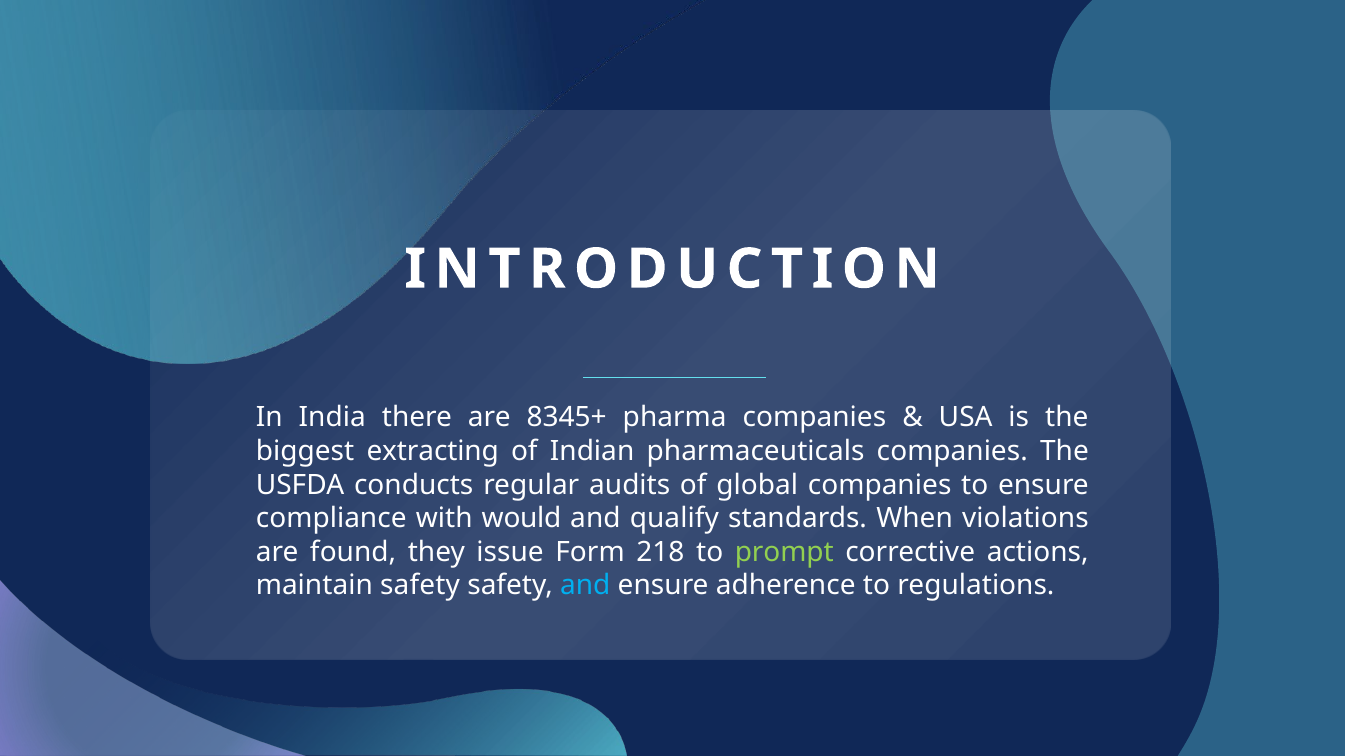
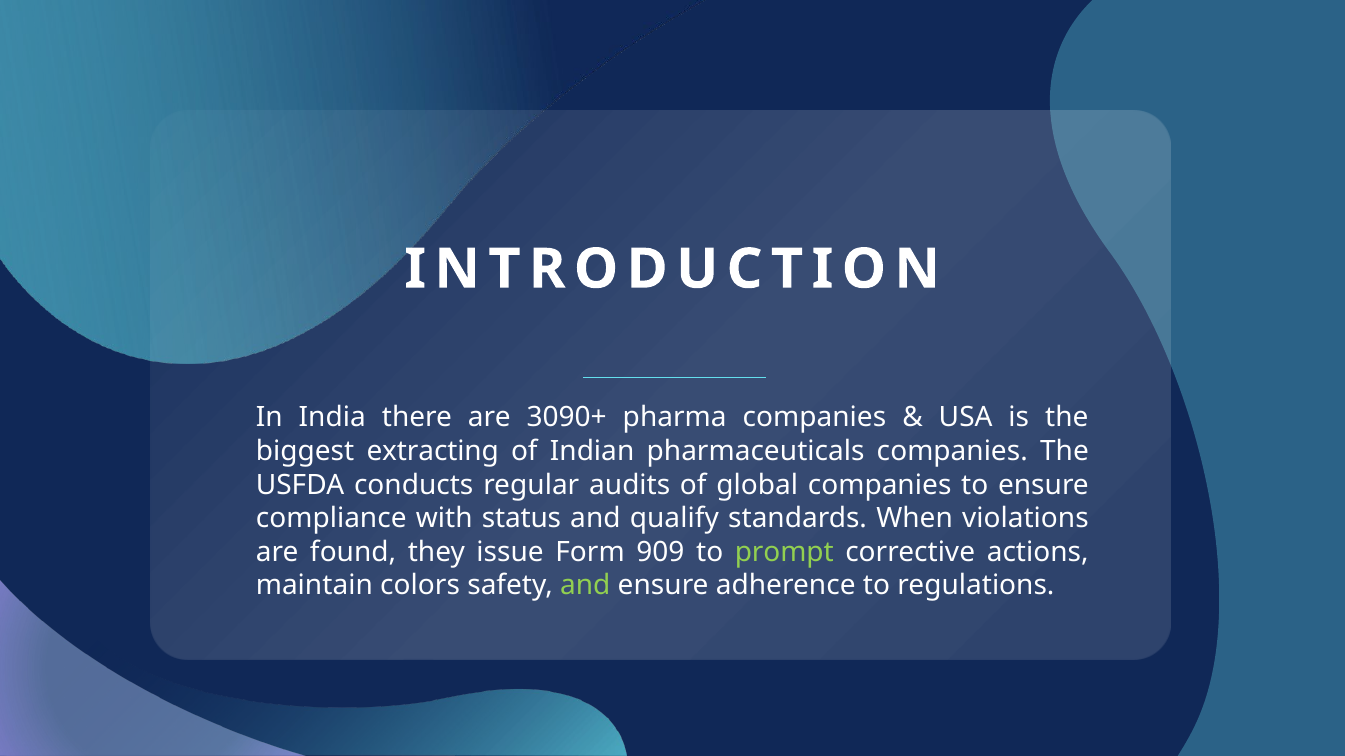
8345+: 8345+ -> 3090+ (567, 418)
would: would -> status (522, 519)
218: 218 -> 909 (660, 552)
maintain safety: safety -> colors (420, 586)
and colour: light blue -> light green (585, 586)
